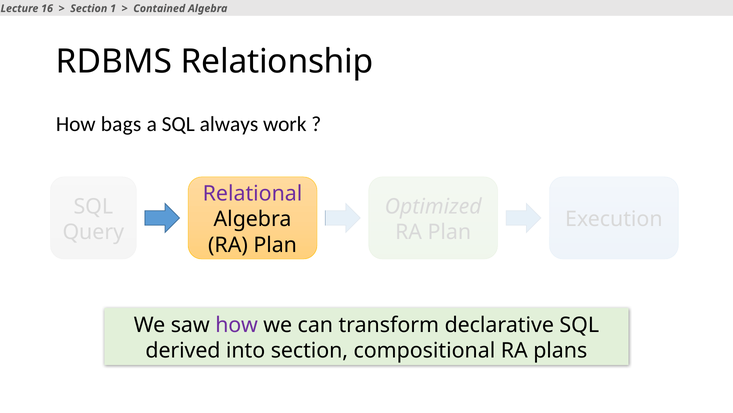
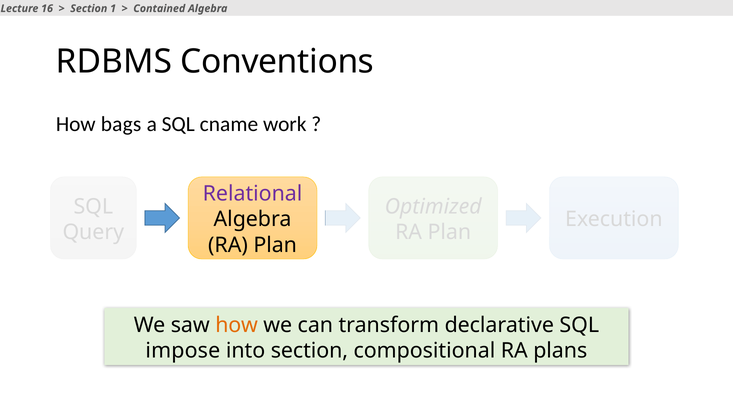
Relationship: Relationship -> Conventions (277, 62)
always: always -> cname (229, 124)
how colour: purple -> orange (237, 325)
derived: derived -> impose (183, 350)
